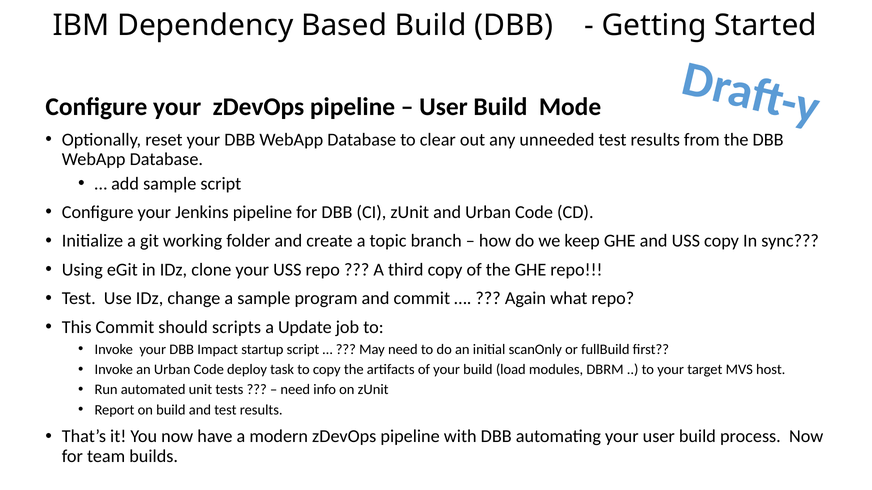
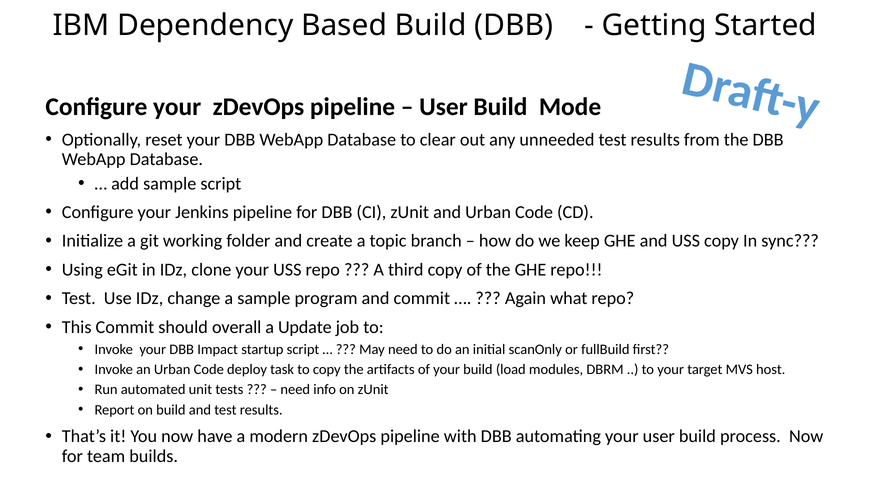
scripts: scripts -> overall (237, 327)
